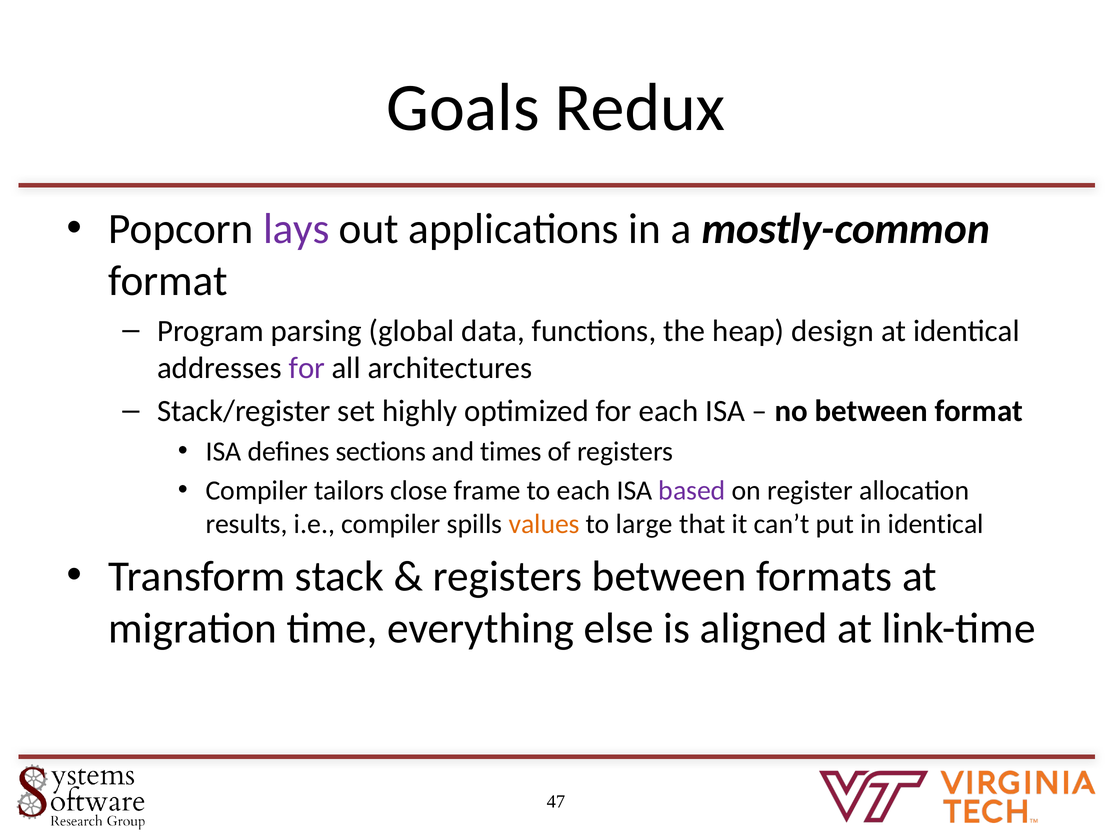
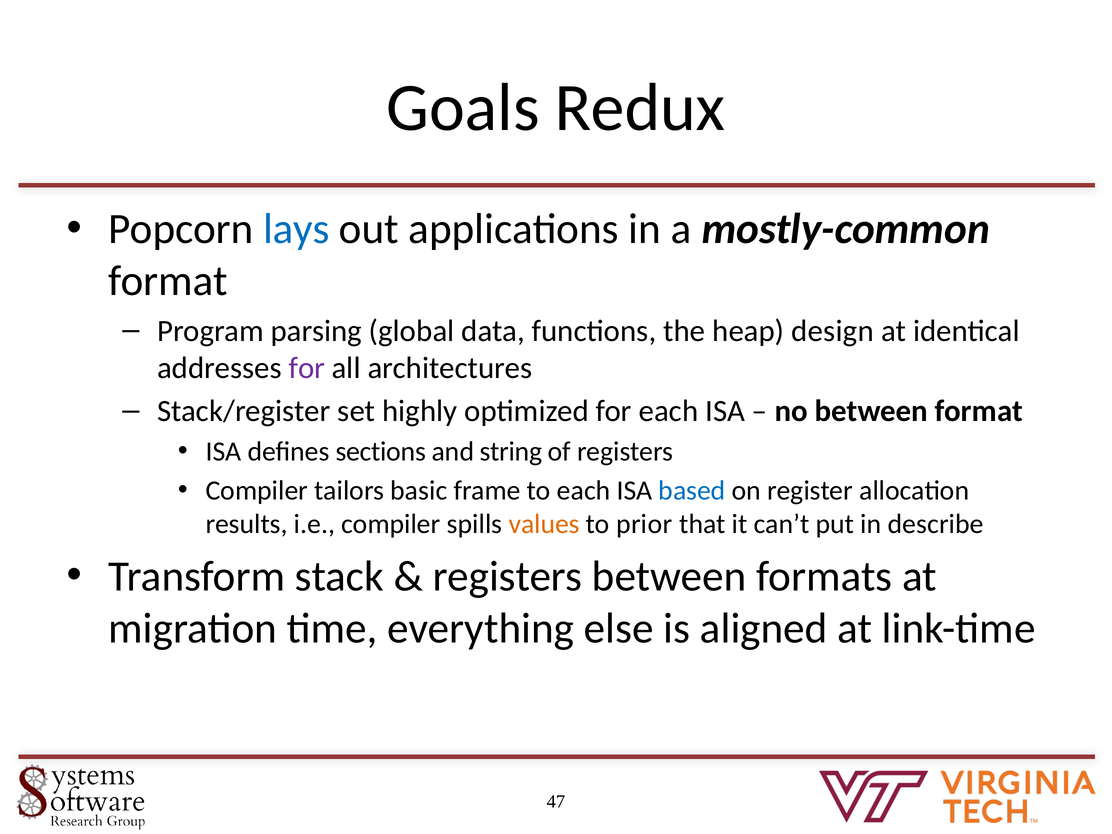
lays colour: purple -> blue (296, 229)
times: times -> string (511, 452)
close: close -> basic (419, 491)
based colour: purple -> blue (692, 491)
large: large -> prior (644, 524)
in identical: identical -> describe (936, 524)
